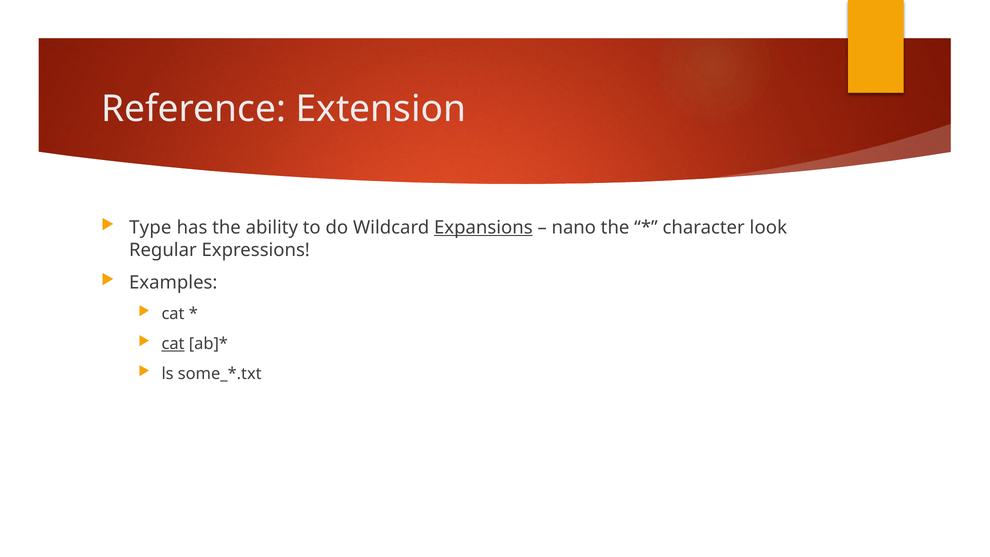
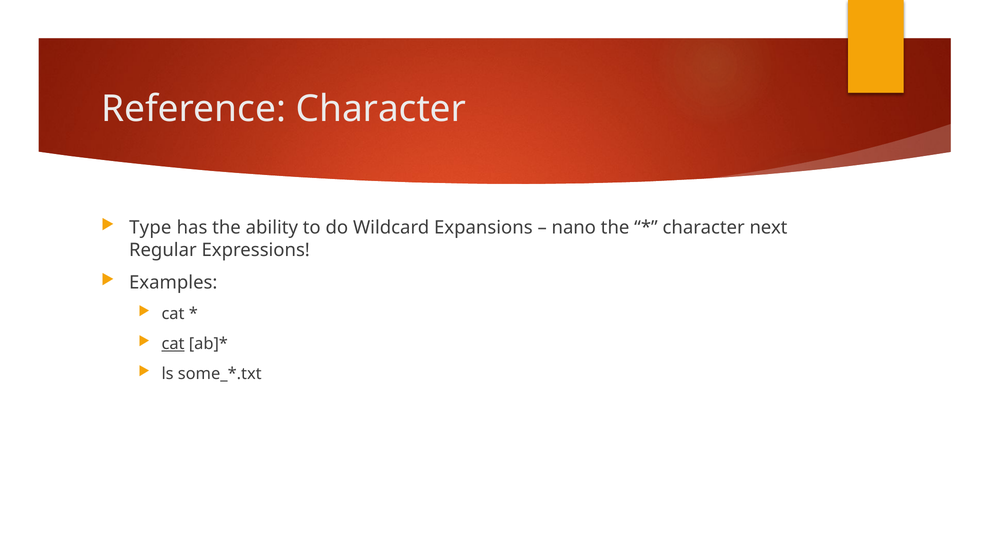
Reference Extension: Extension -> Character (381, 109)
Expansions underline: present -> none (483, 228)
look: look -> next (768, 228)
